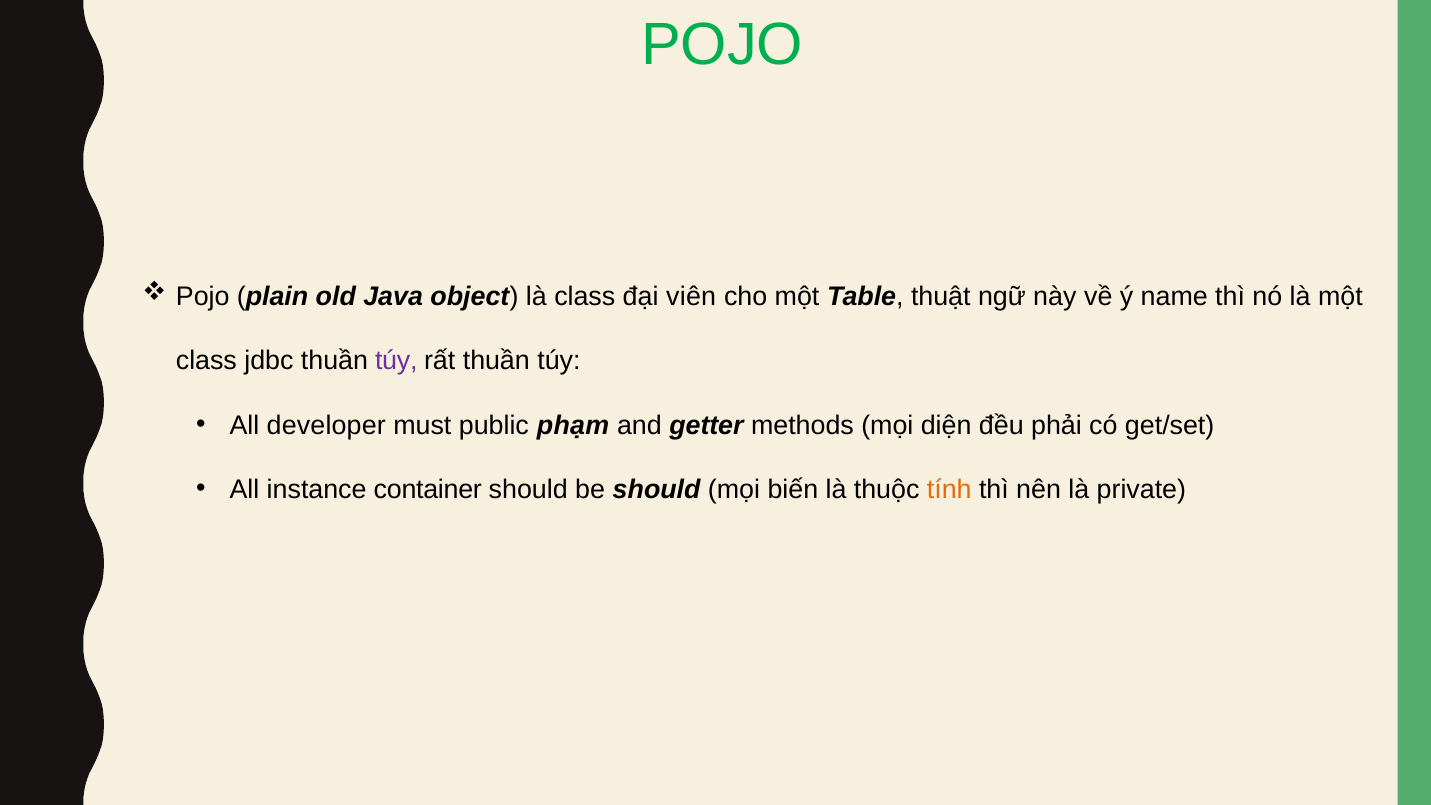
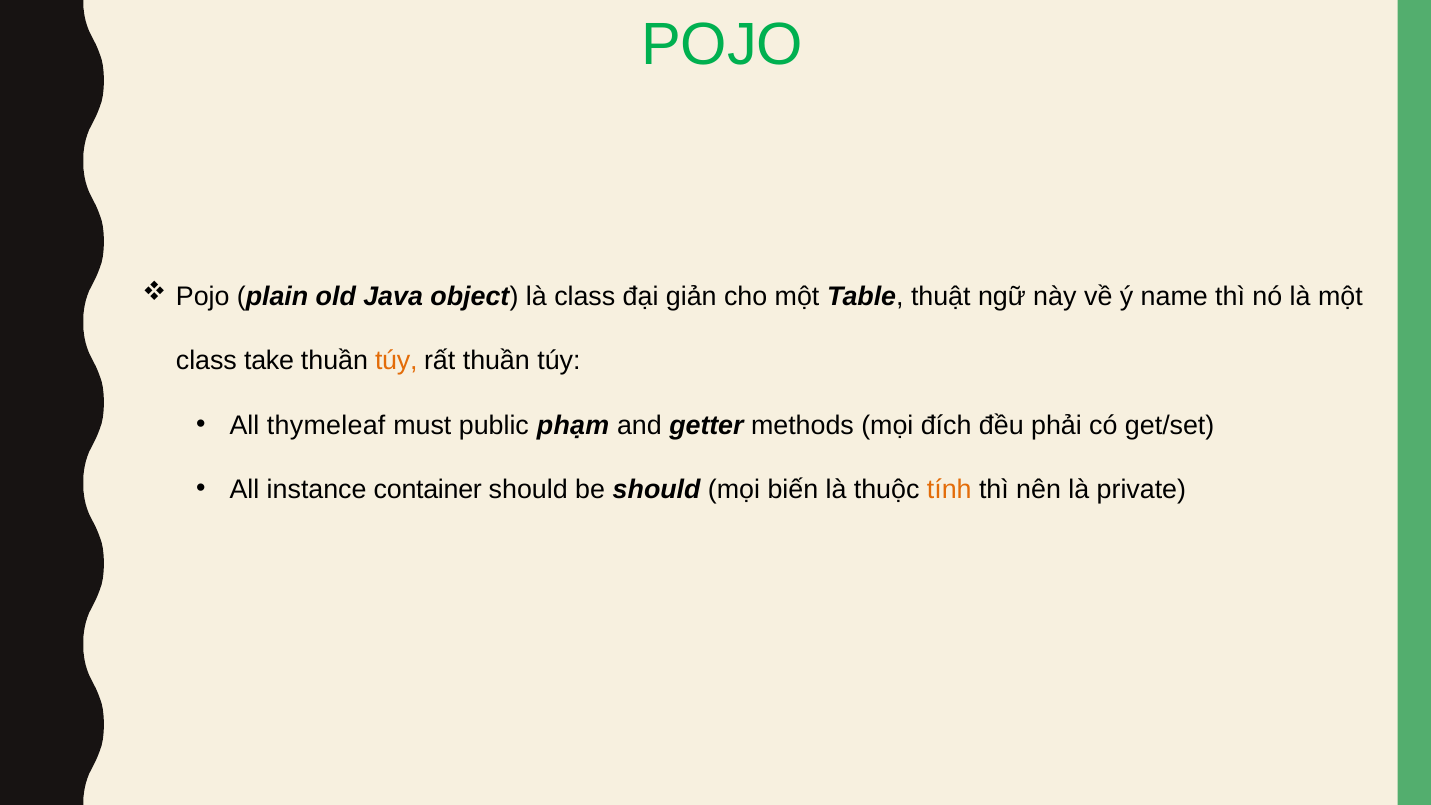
viên: viên -> giản (691, 296)
jdbc: jdbc -> take (269, 361)
túy colour: purple -> orange (396, 361)
developer: developer -> thymeleaf (326, 425)
diện: diện -> đích (946, 425)
